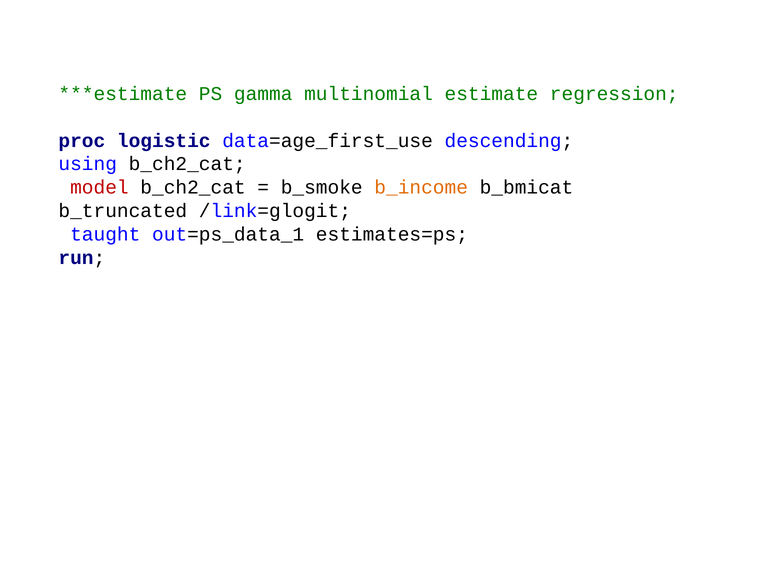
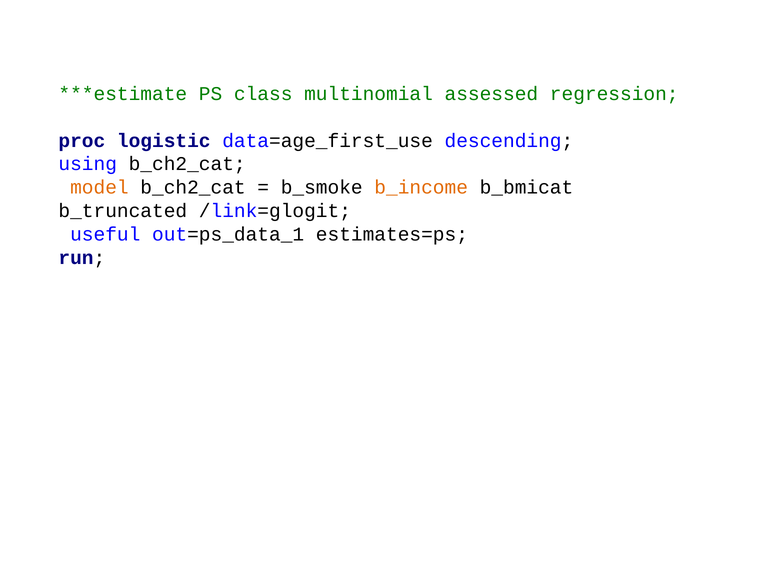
gamma: gamma -> class (263, 94)
estimate: estimate -> assessed (491, 94)
model colour: red -> orange (99, 187)
taught: taught -> useful (105, 234)
